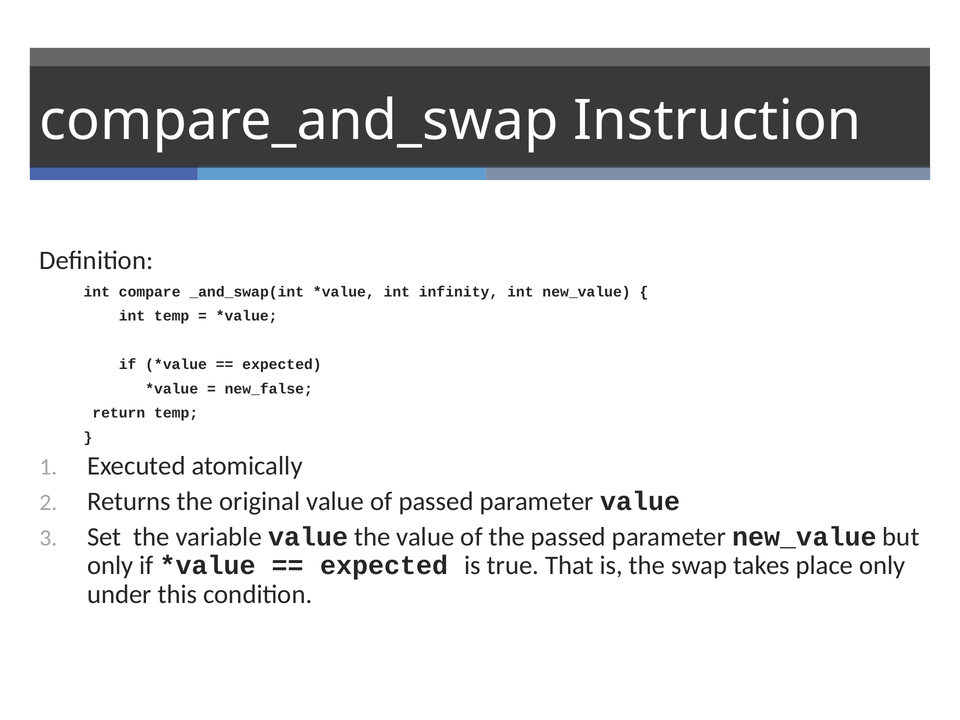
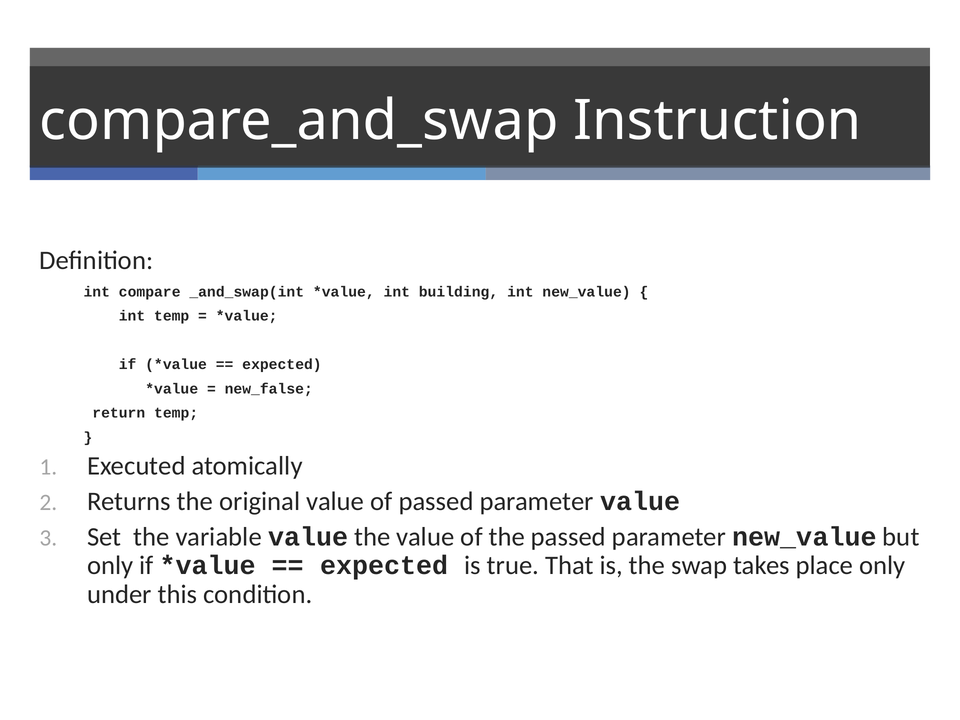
infinity: infinity -> building (458, 292)
